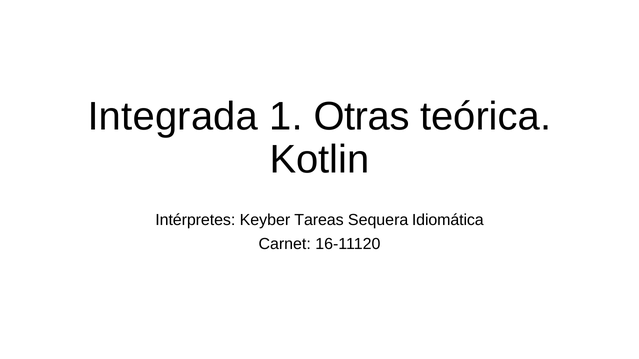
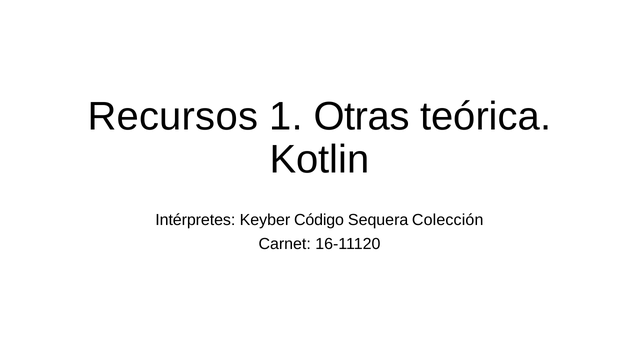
Integrada: Integrada -> Recursos (173, 117)
Tareas: Tareas -> Código (319, 220)
Idiomática: Idiomática -> Colección (448, 220)
